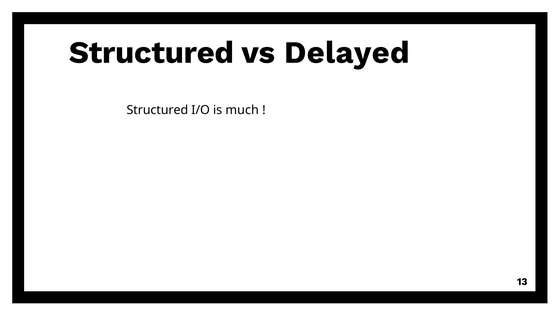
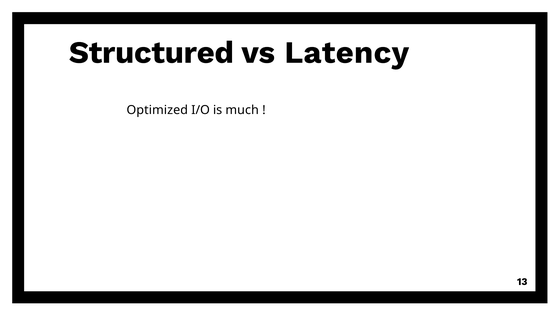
Delayed: Delayed -> Latency (347, 53)
Structured: Structured -> Optimized (157, 110)
